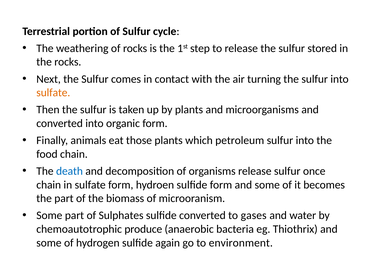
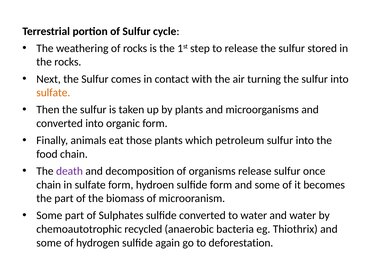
death colour: blue -> purple (69, 171)
to gases: gases -> water (254, 215)
produce: produce -> recycled (143, 229)
environment: environment -> deforestation (241, 243)
